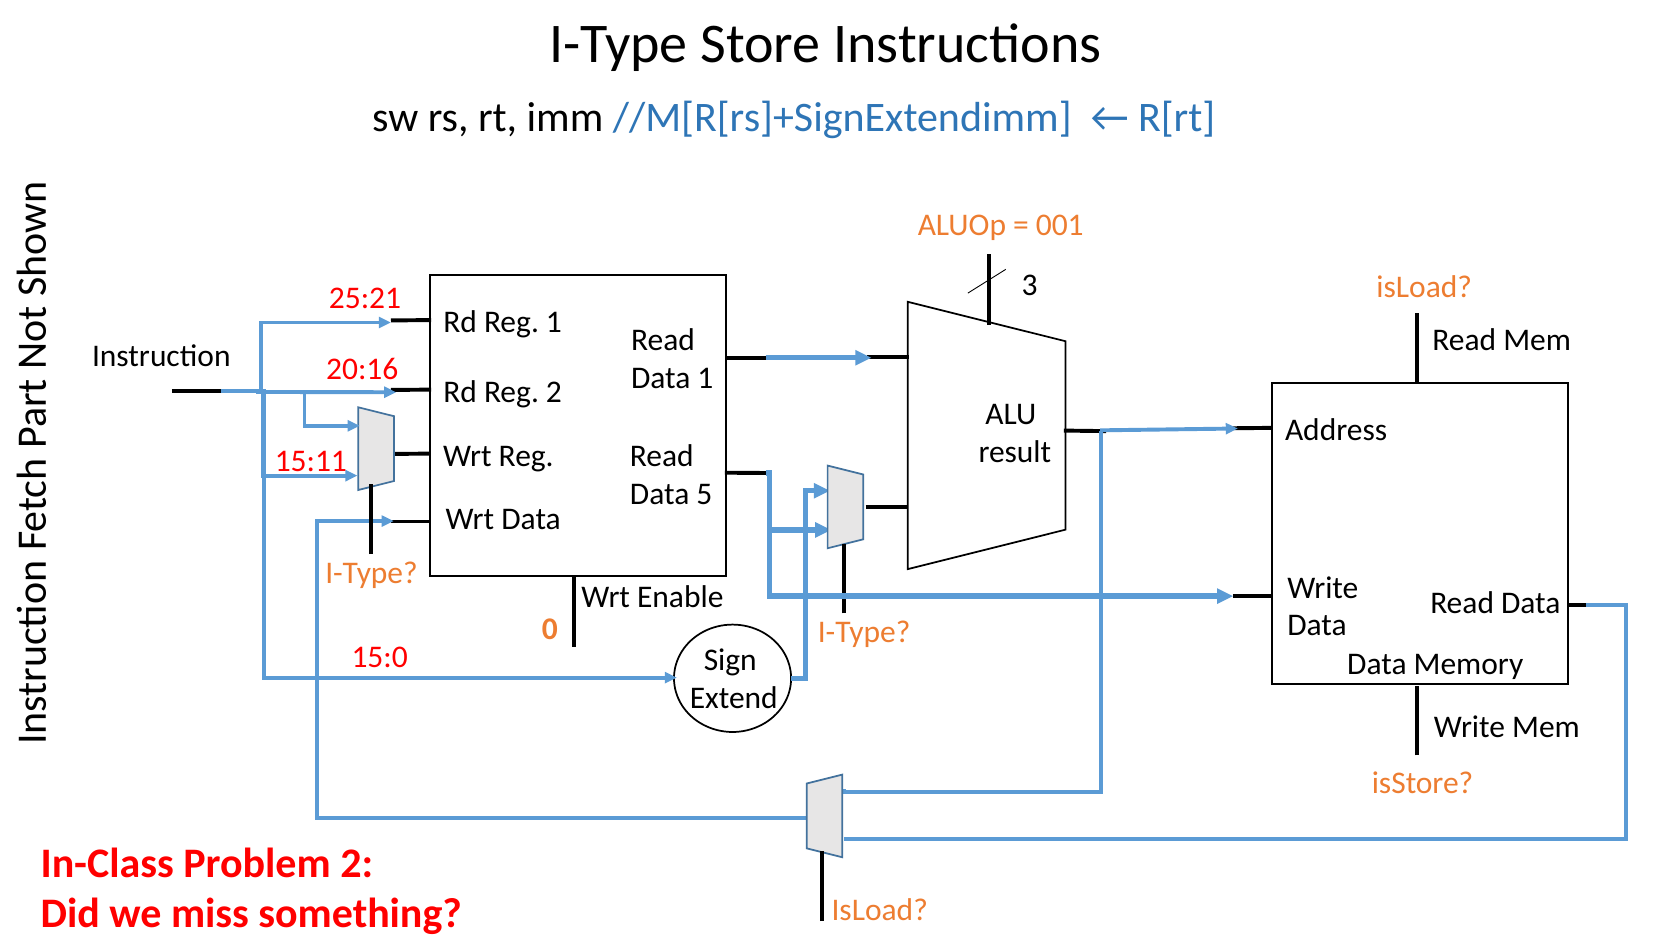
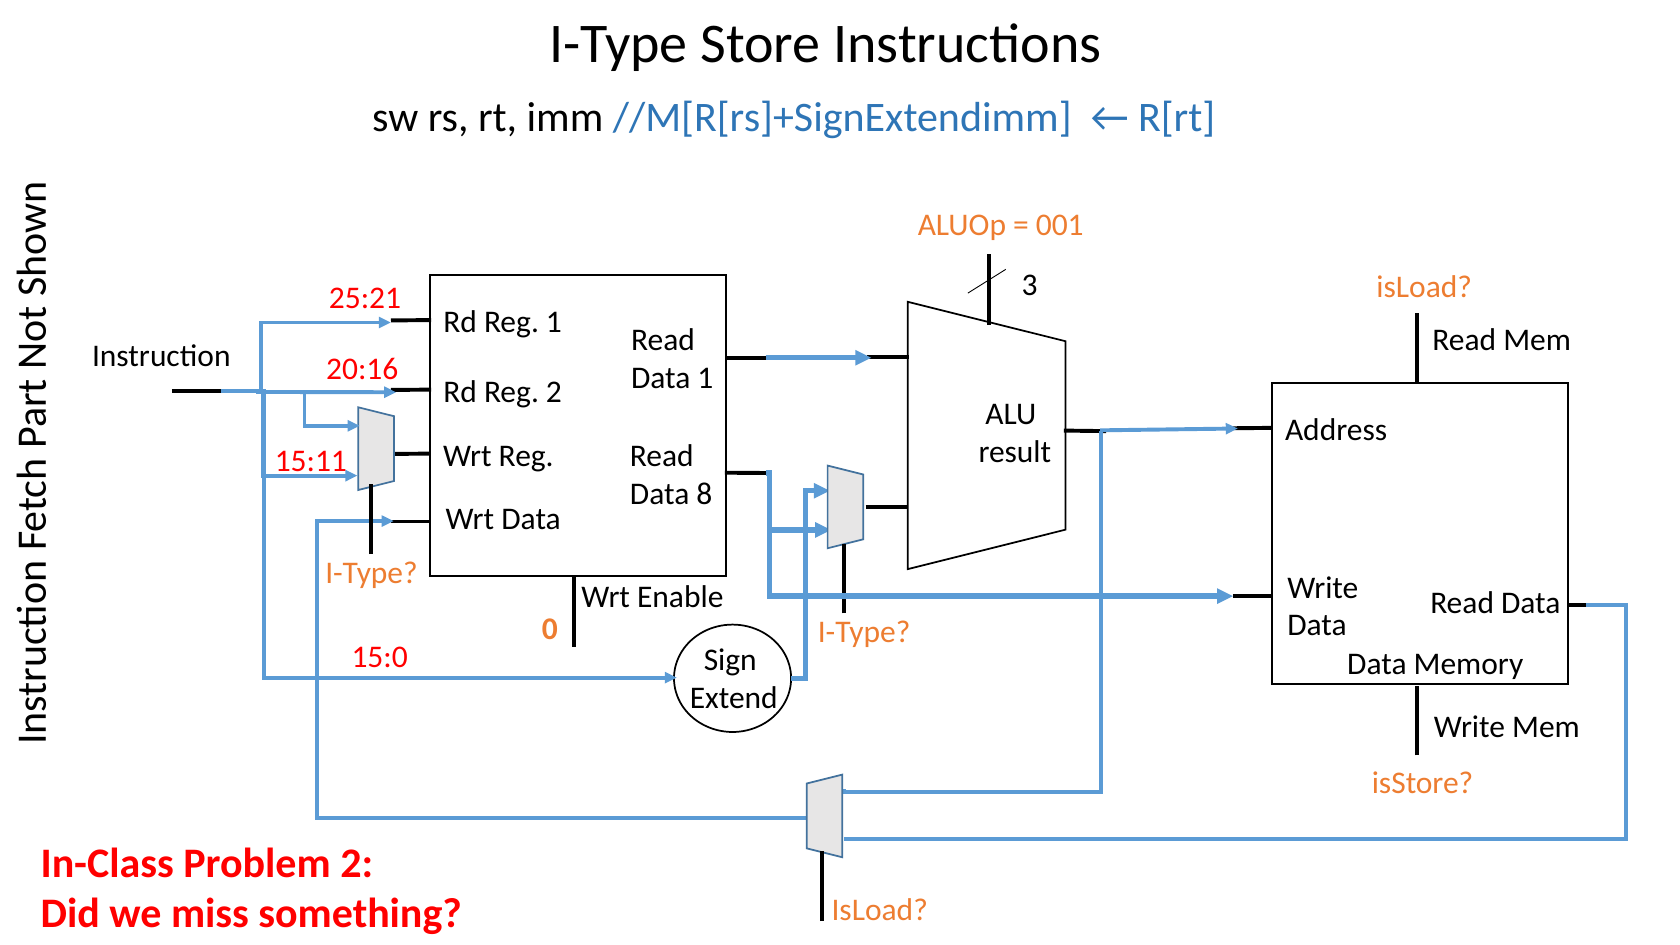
5: 5 -> 8 (704, 494)
